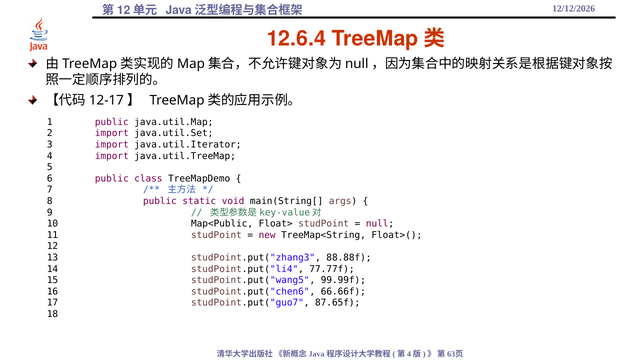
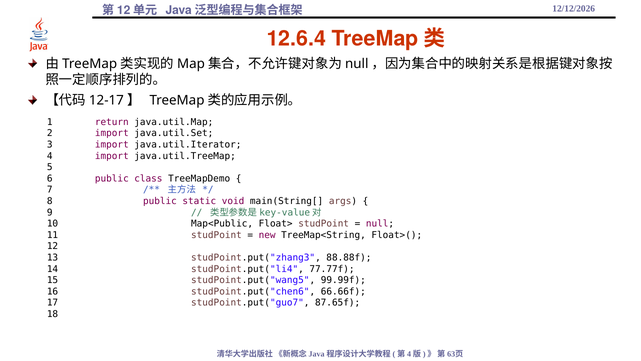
1 public: public -> return (112, 122)
